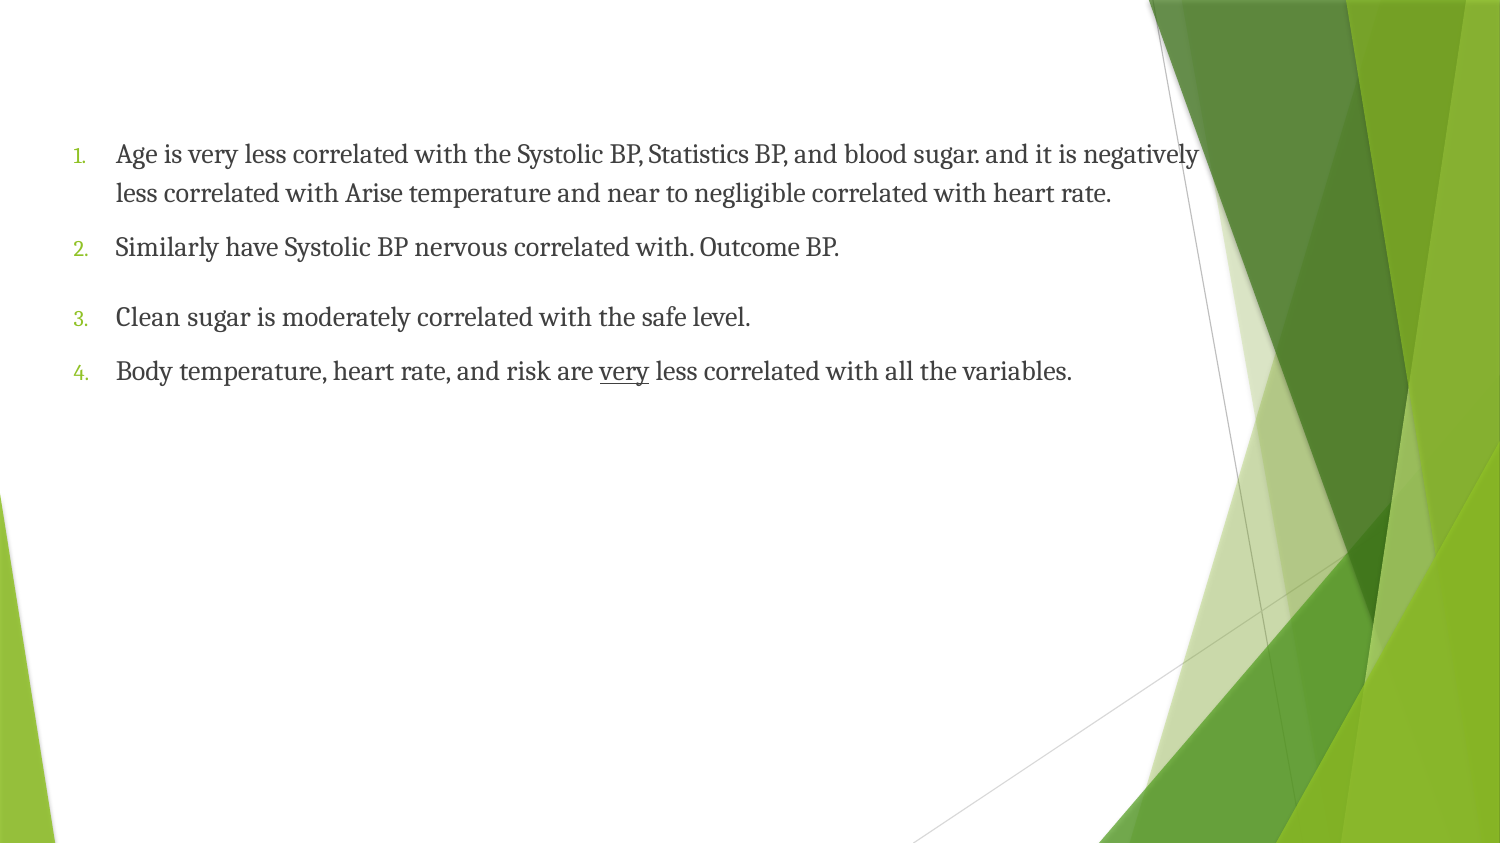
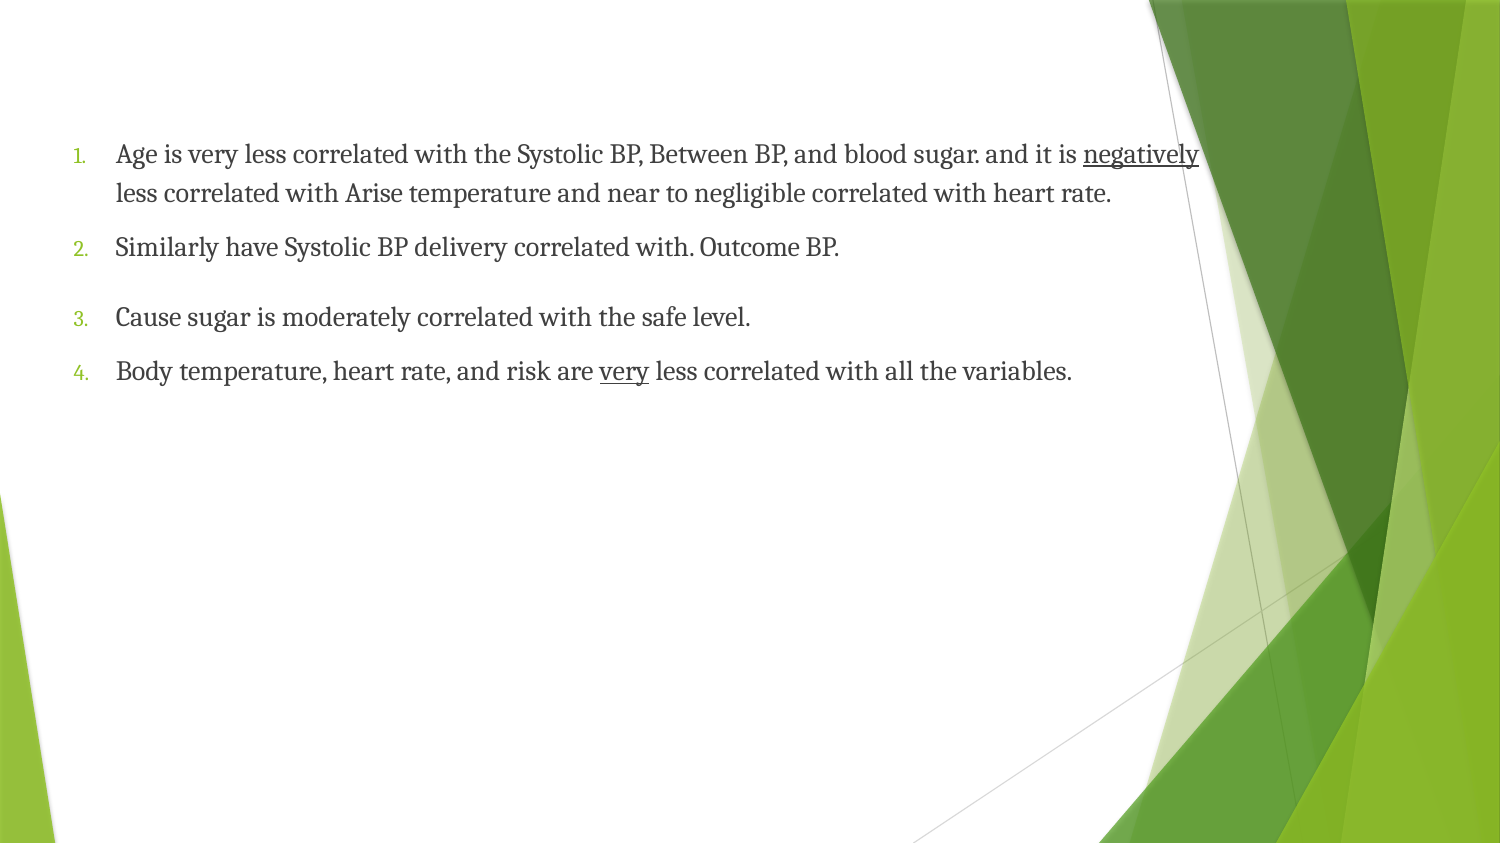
Statistics: Statistics -> Between (699, 154)
negatively underline: none -> present (1141, 154)
nervous: nervous -> delivery (461, 247)
Clean: Clean -> Cause (149, 317)
